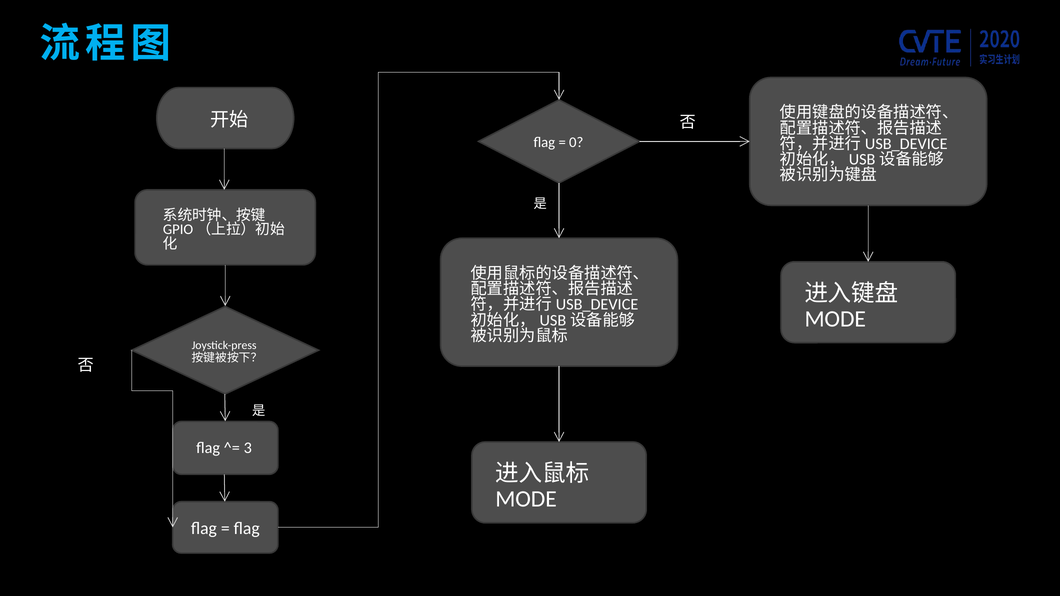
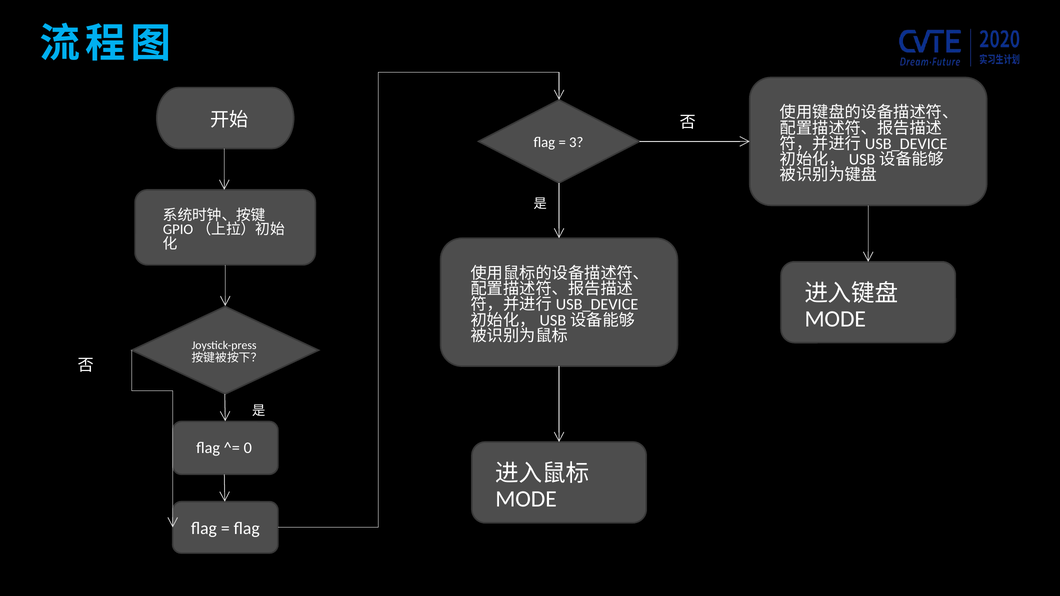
0: 0 -> 3 (576, 142)
3: 3 -> 0 (248, 448)
